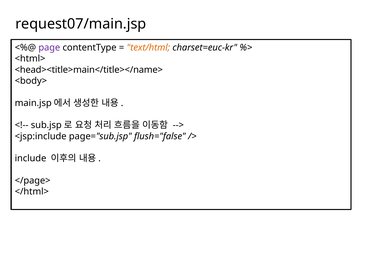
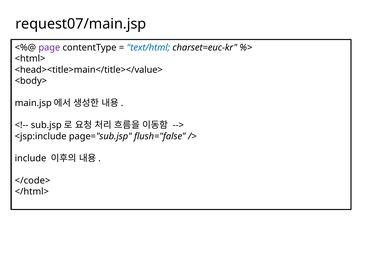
text/html colour: orange -> blue (148, 48)
<head><title>main</title></name>: <head><title>main</title></name> -> <head><title>main</title></value> (89, 70)
</page>: </page> -> </code> (33, 181)
